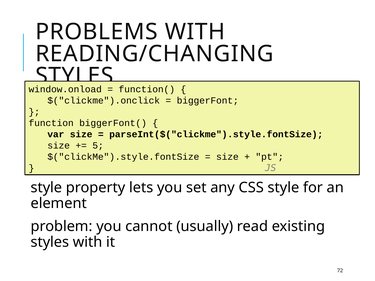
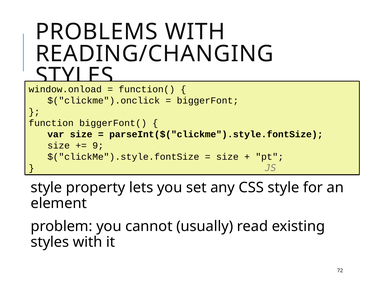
5: 5 -> 9 (98, 146)
